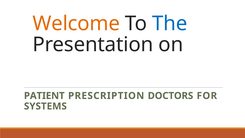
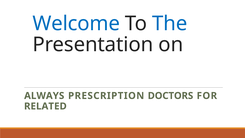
Welcome colour: orange -> blue (76, 24)
PATIENT: PATIENT -> ALWAYS (44, 96)
SYSTEMS: SYSTEMS -> RELATED (45, 106)
